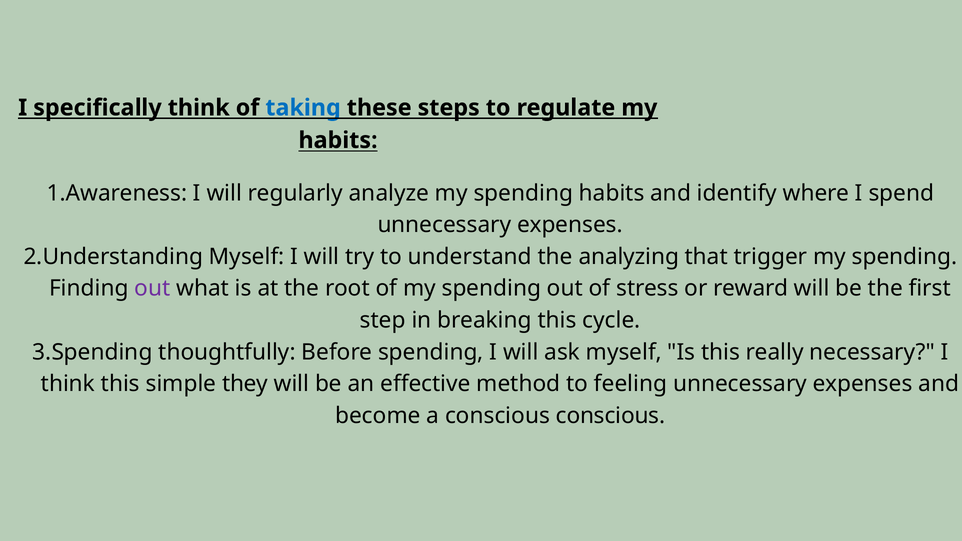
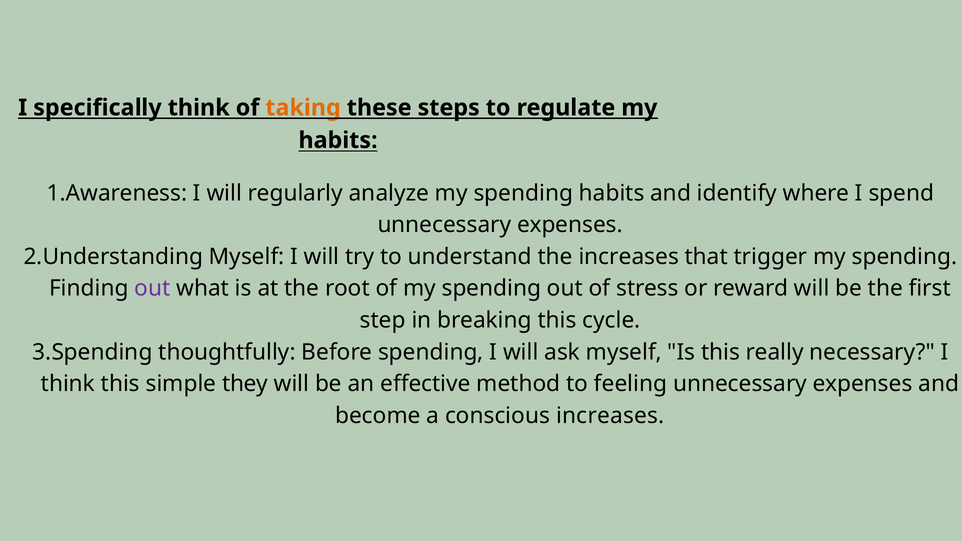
taking colour: blue -> orange (303, 108)
the analyzing: analyzing -> increases (629, 257)
conscious conscious: conscious -> increases (610, 416)
